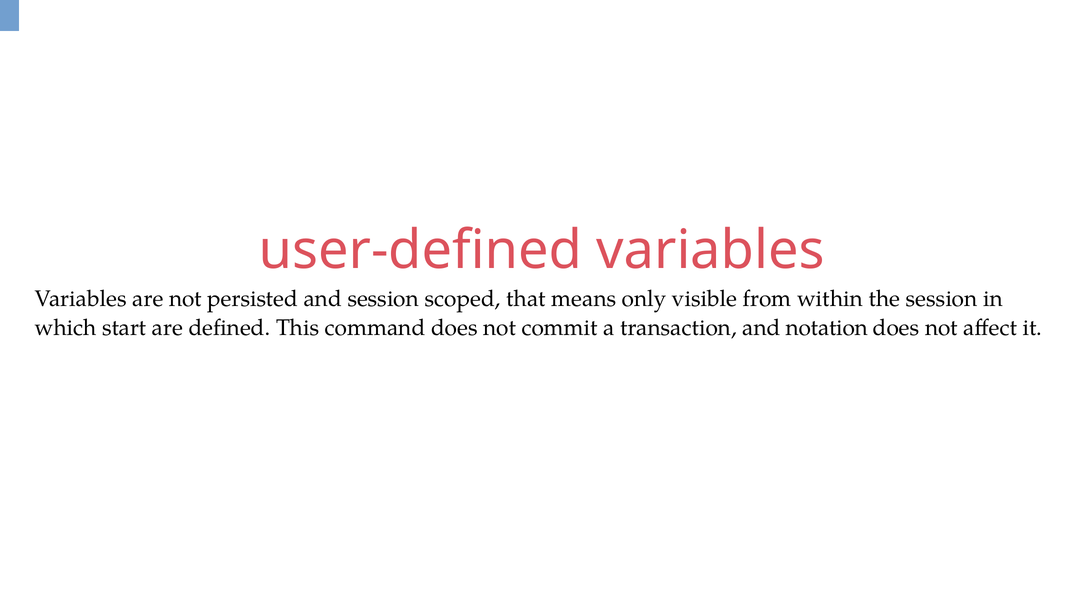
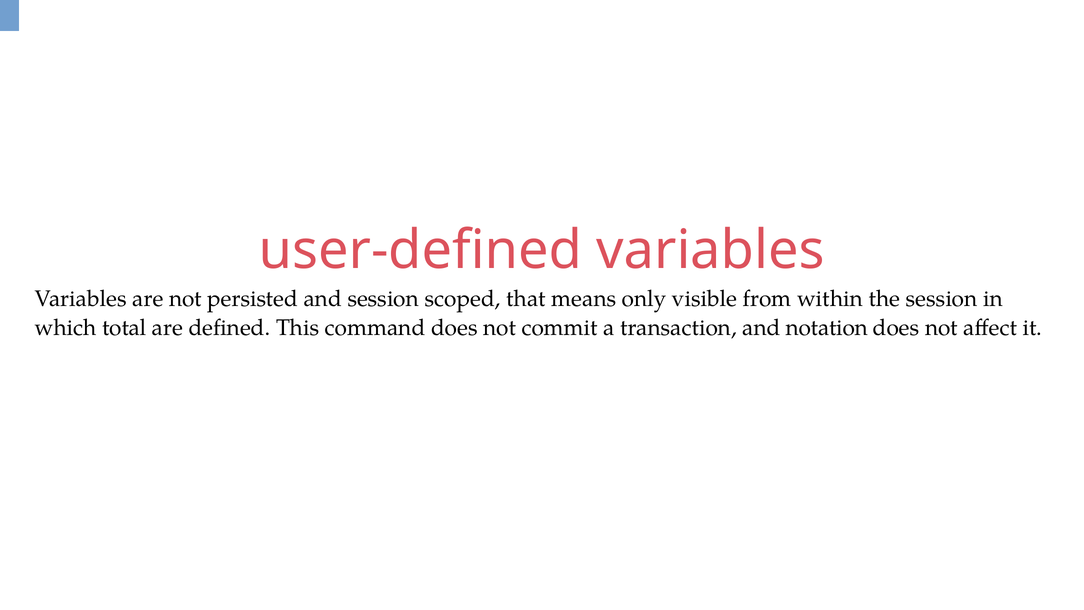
start: start -> total (124, 328)
